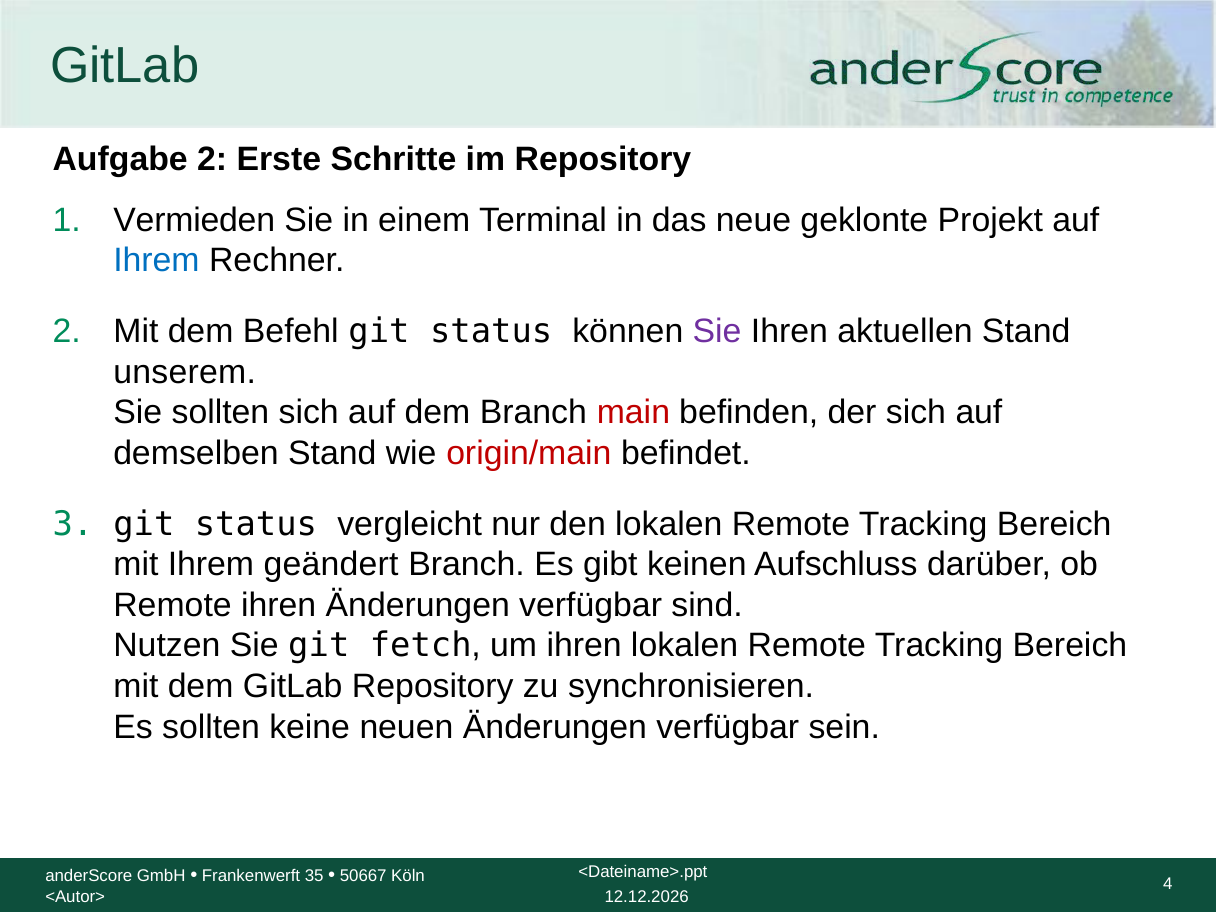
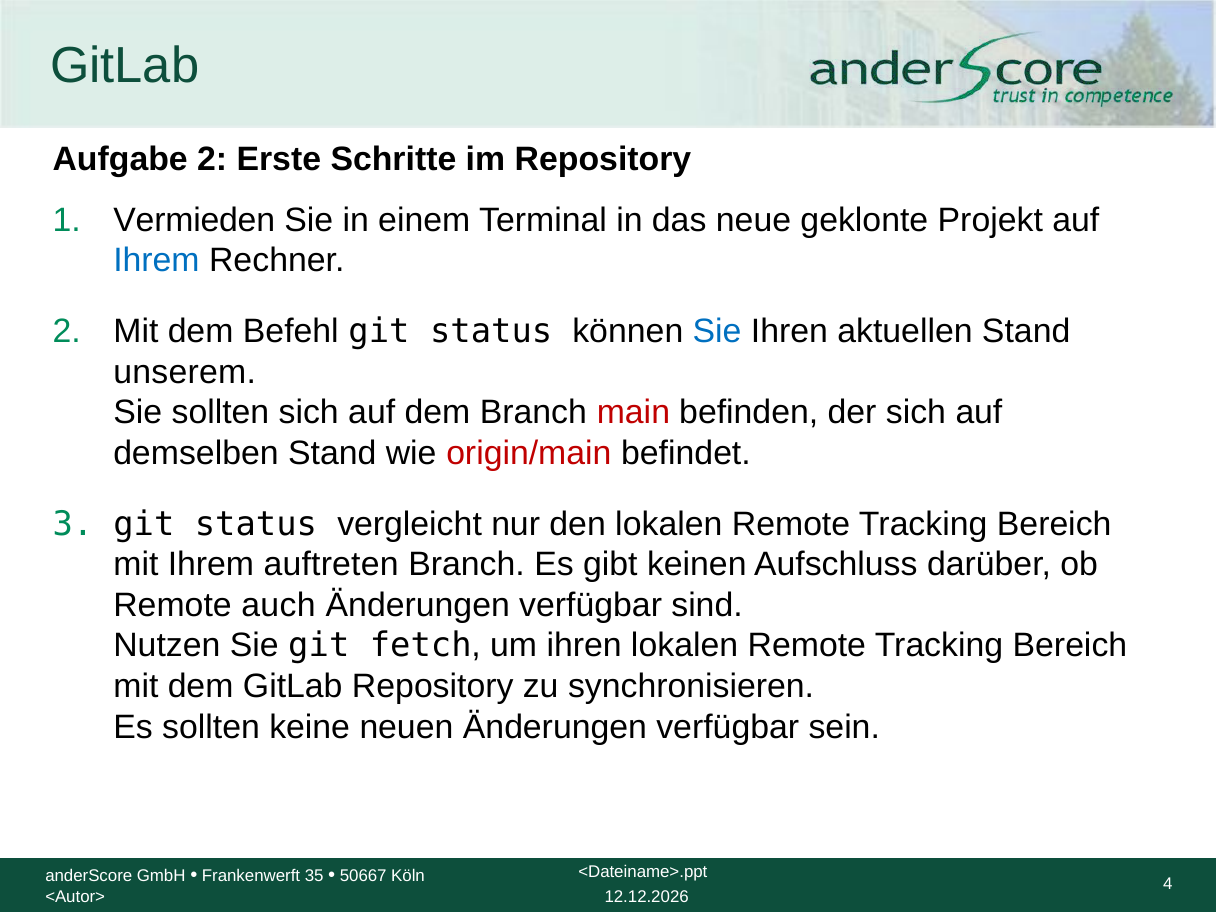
Sie colour: purple -> blue (717, 332)
geändert: geändert -> auftreten (331, 565)
Remote ihren: ihren -> auch (278, 605)
